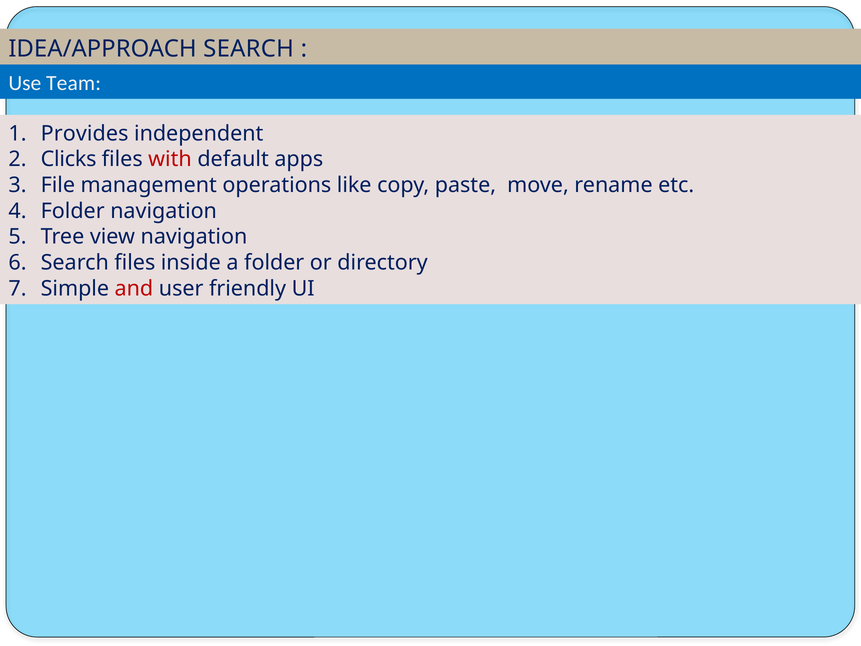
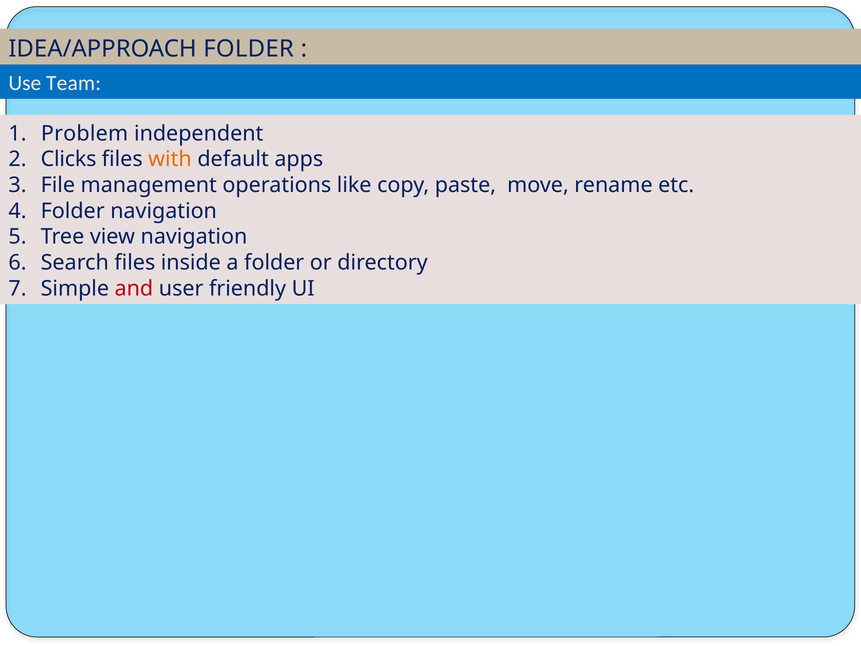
IDEA/APPROACH SEARCH: SEARCH -> FOLDER (249, 49)
Provides: Provides -> Problem (85, 133)
with colour: red -> orange (170, 159)
